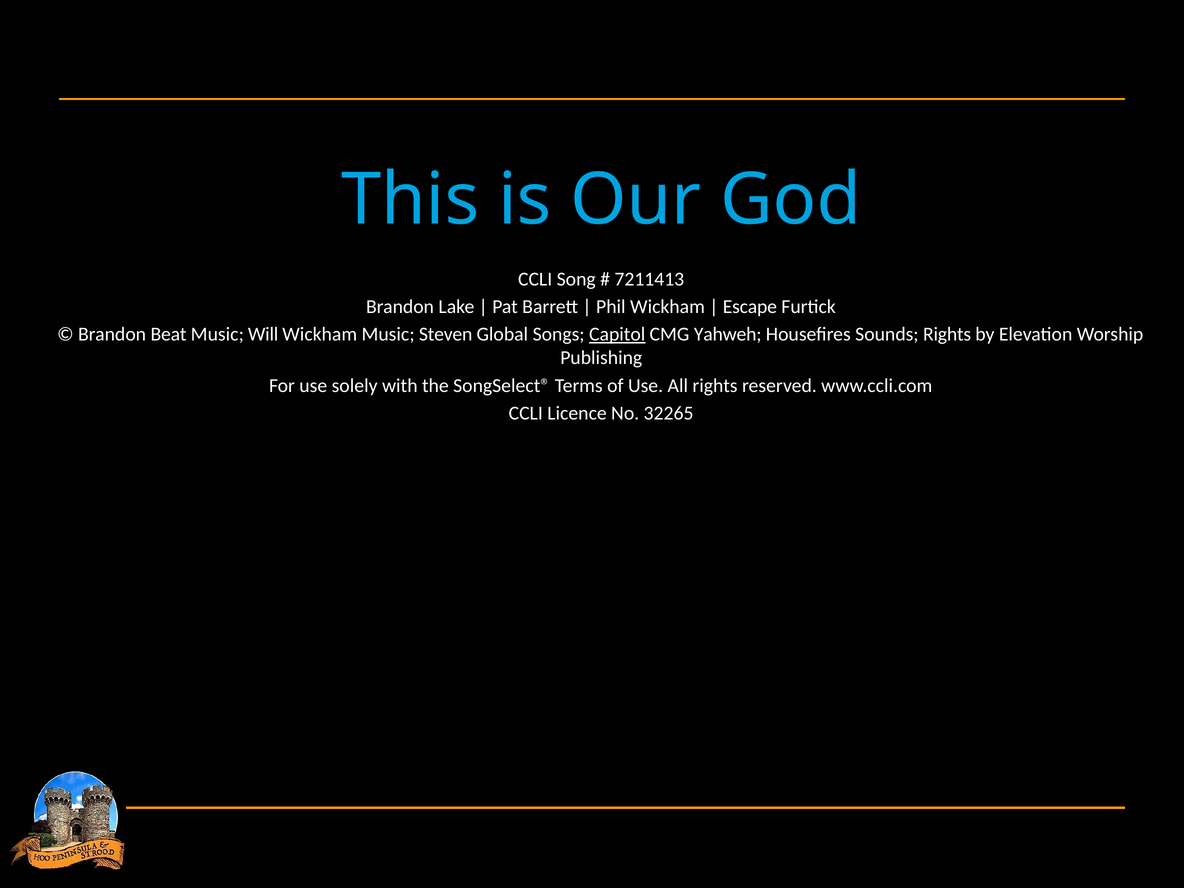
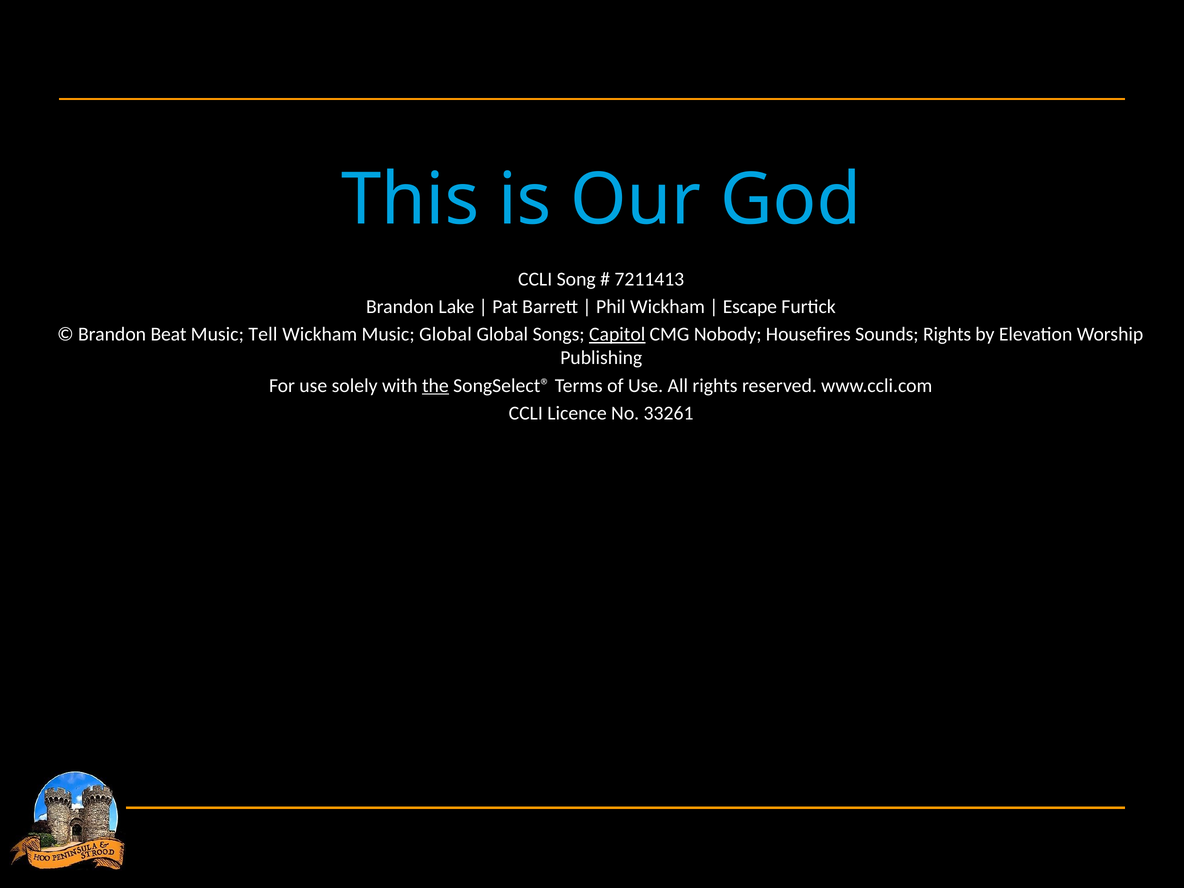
Will: Will -> Tell (263, 334)
Music Steven: Steven -> Global (445, 334)
Yahweh: Yahweh -> Nobody (728, 334)
the underline: none -> present (435, 386)
32265: 32265 -> 33261 (669, 413)
